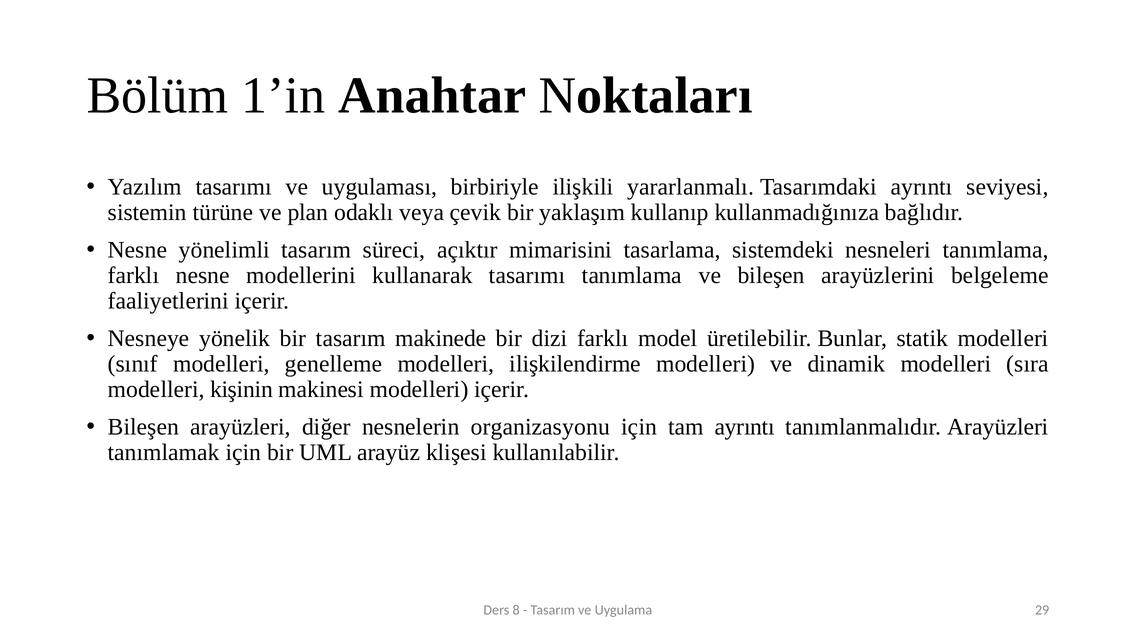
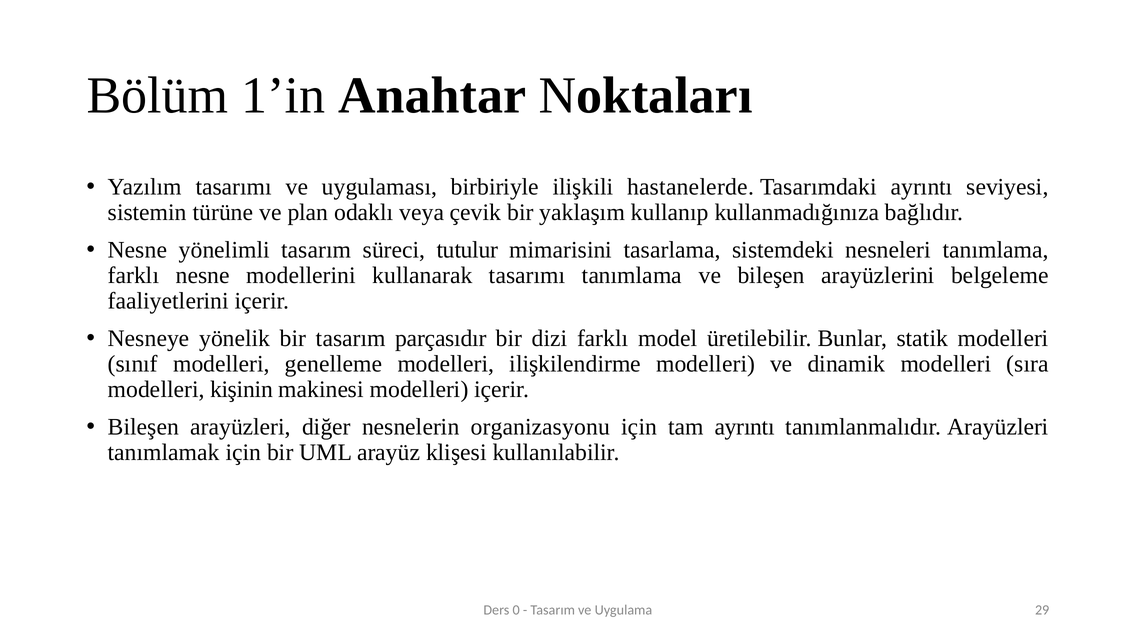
yararlanmalı: yararlanmalı -> hastanelerde (691, 187)
açıktır: açıktır -> tutulur (467, 250)
makinede: makinede -> parçasıdır (441, 338)
8: 8 -> 0 (516, 610)
